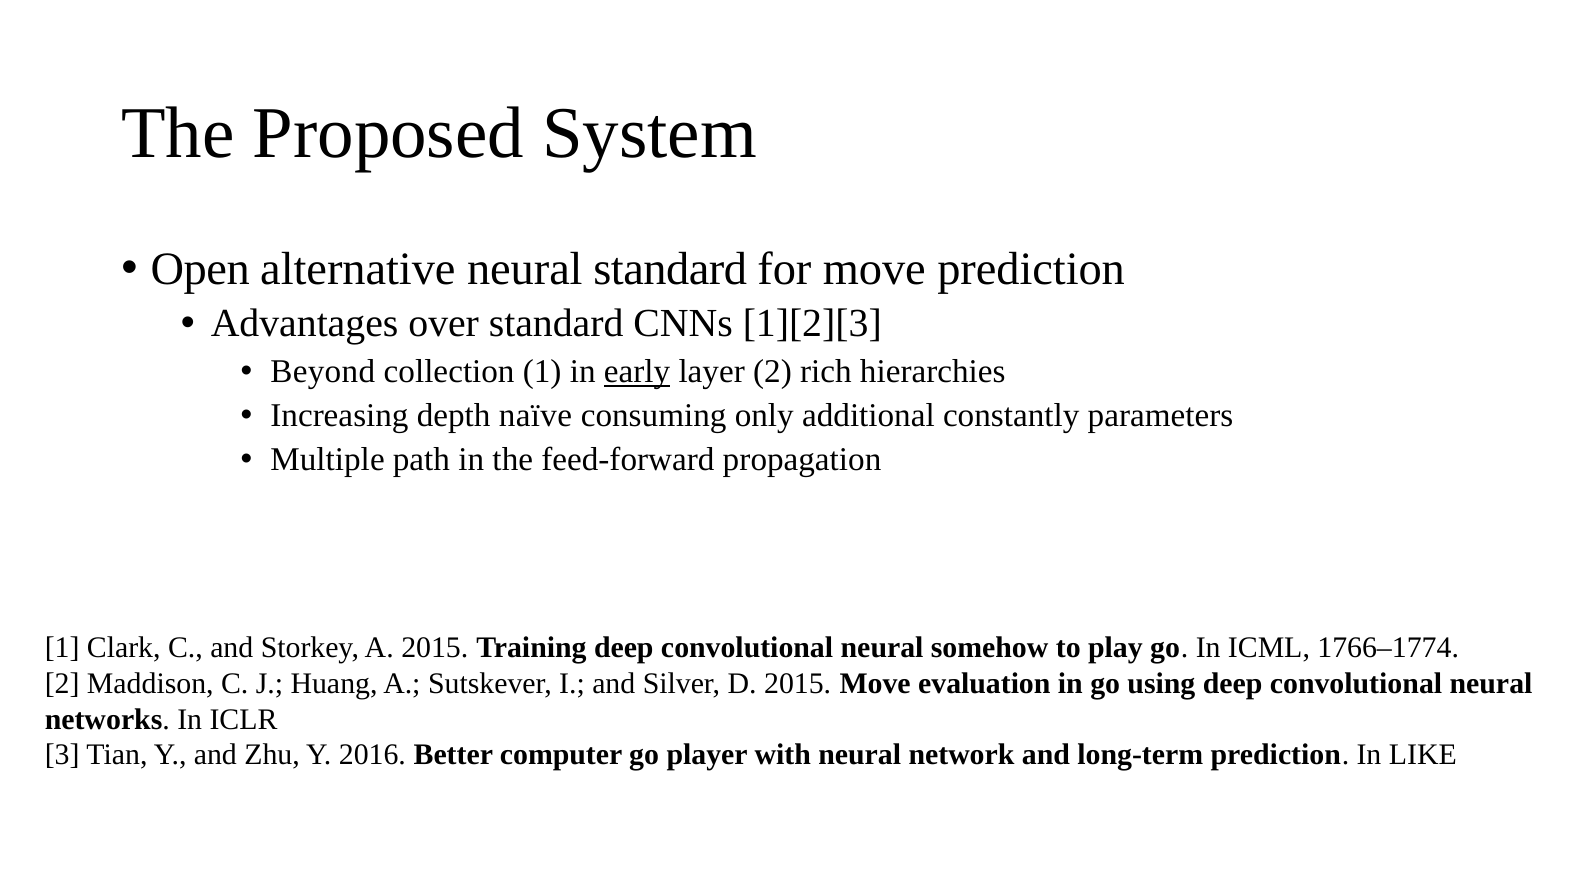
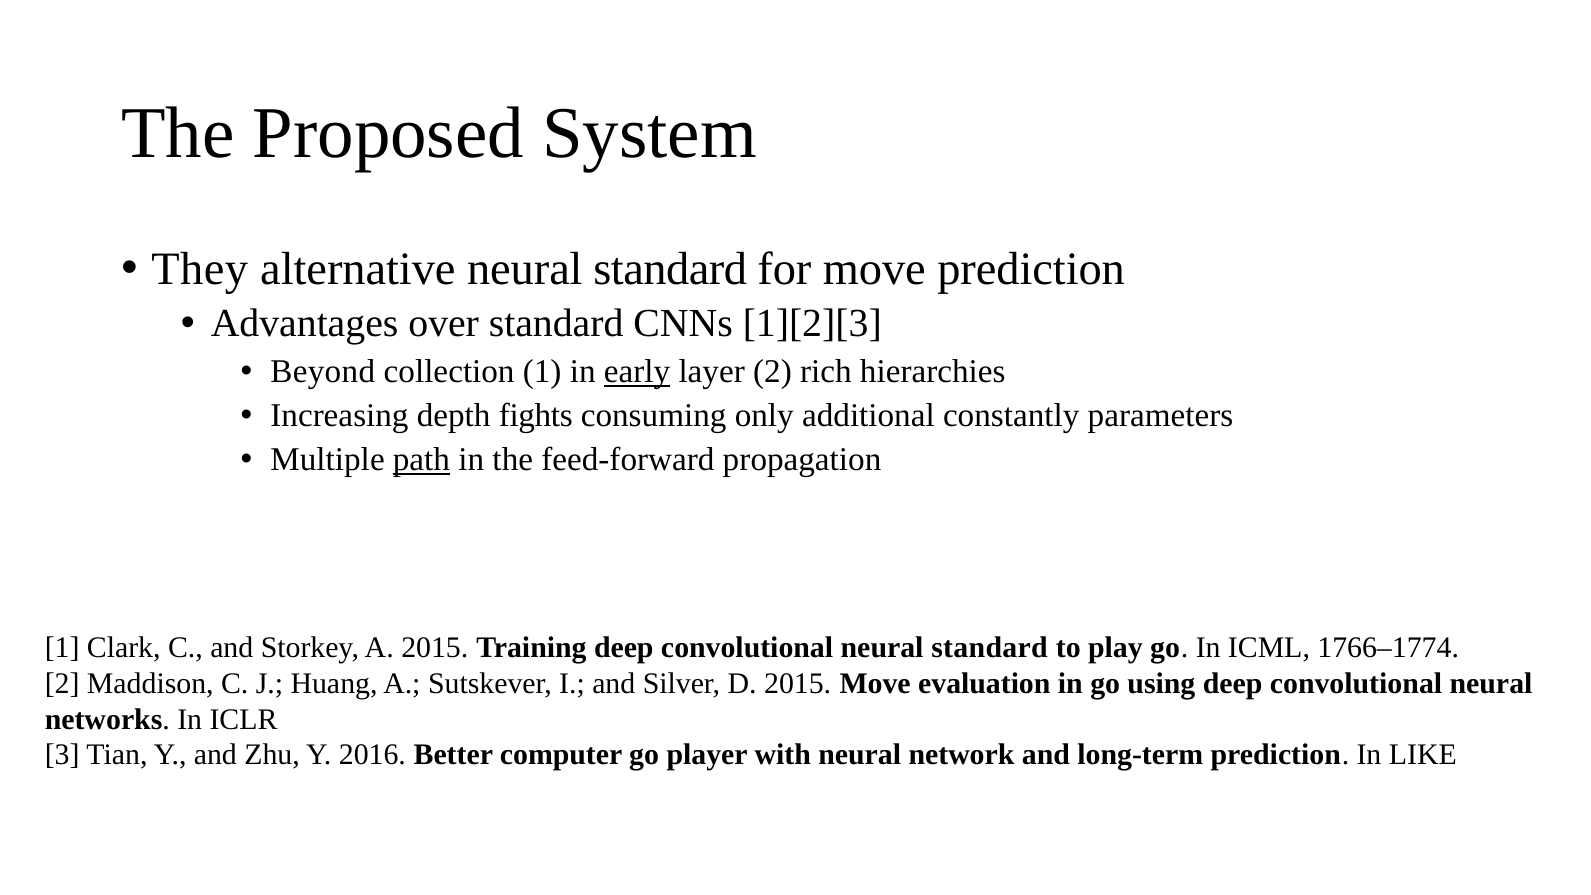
Open: Open -> They (200, 269)
naïve: naïve -> fights (536, 416)
path underline: none -> present (421, 460)
convolutional neural somehow: somehow -> standard (989, 648)
